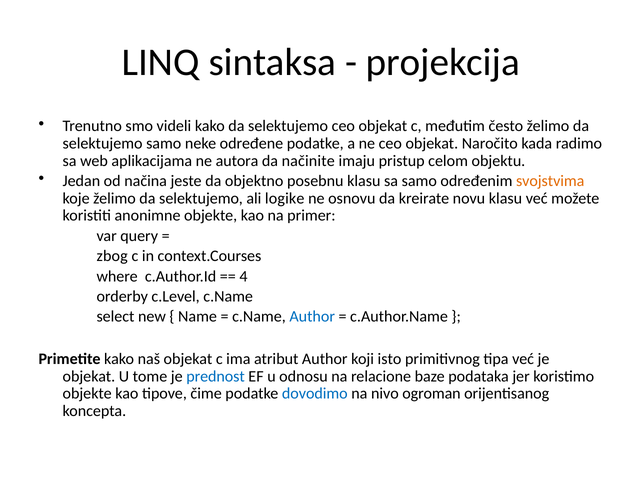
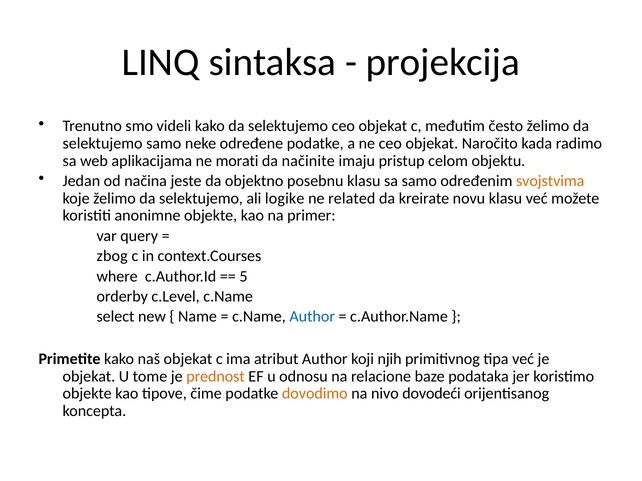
autora: autora -> morati (237, 161)
osnovu: osnovu -> related (352, 199)
4: 4 -> 5 (244, 277)
isto: isto -> njih (390, 359)
prednost colour: blue -> orange (216, 377)
dovodimo colour: blue -> orange (315, 394)
ogroman: ogroman -> dovodeći (432, 394)
